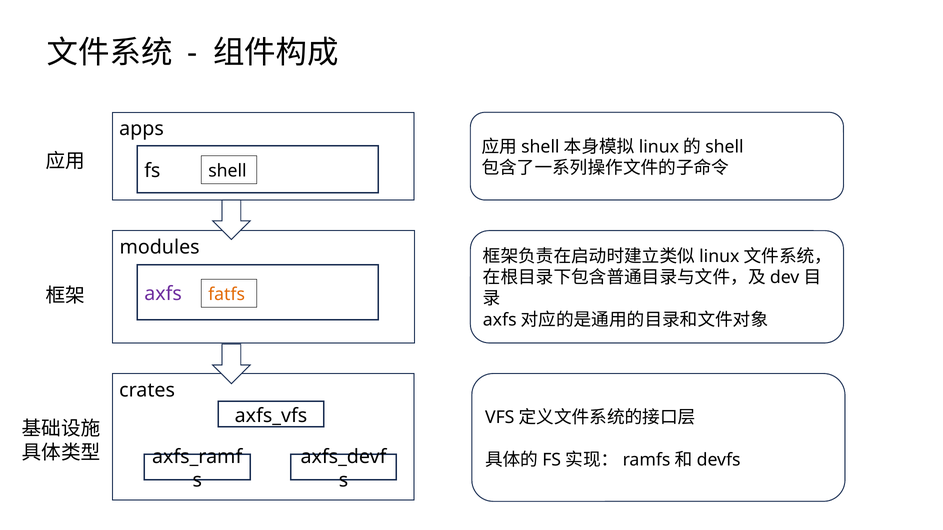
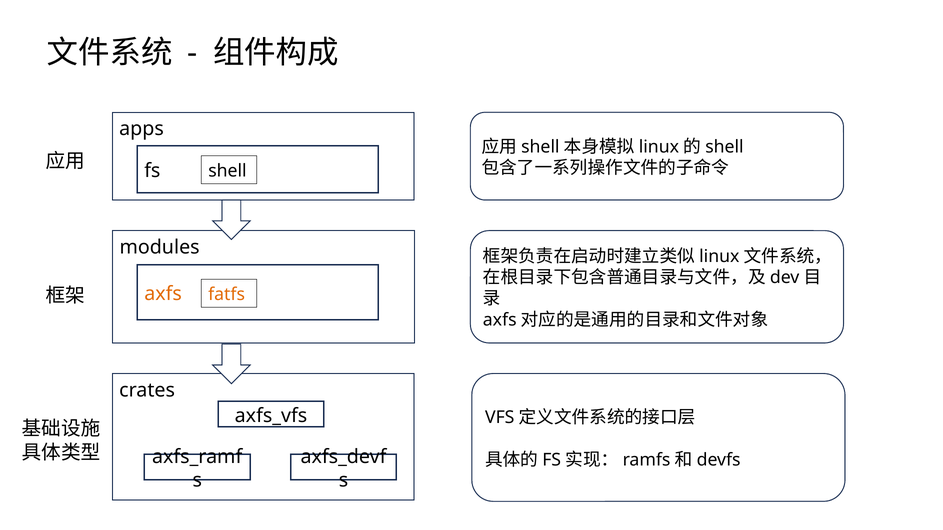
axfs colour: purple -> orange (163, 294)
